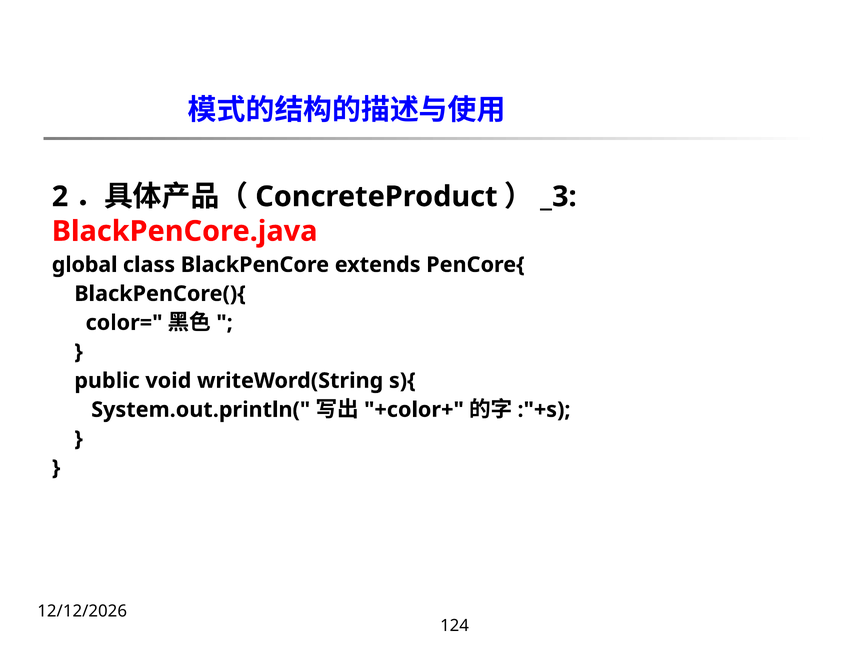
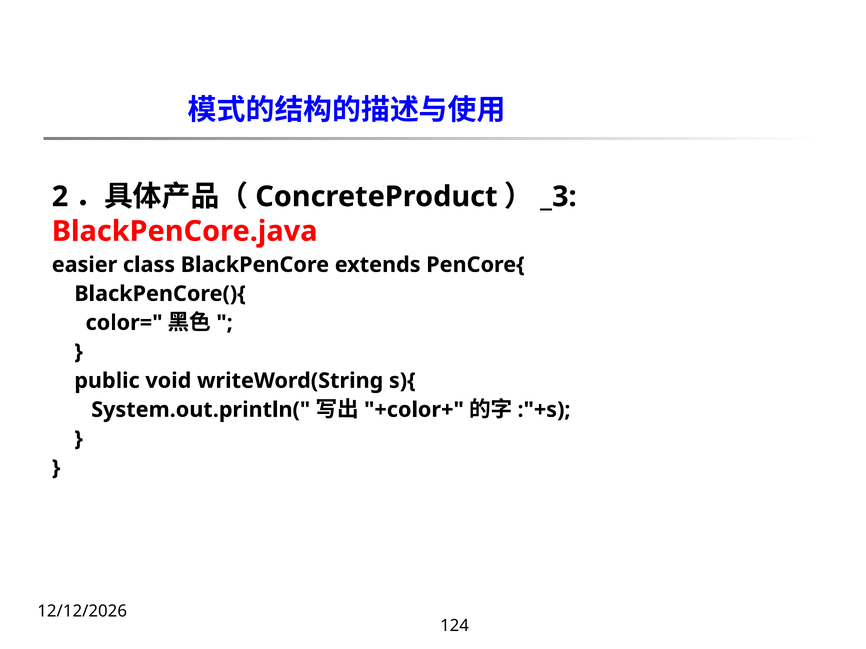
global: global -> easier (85, 265)
